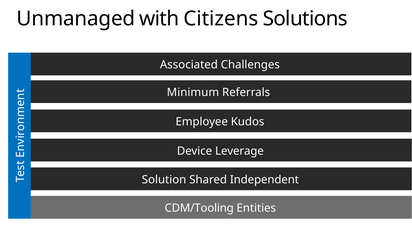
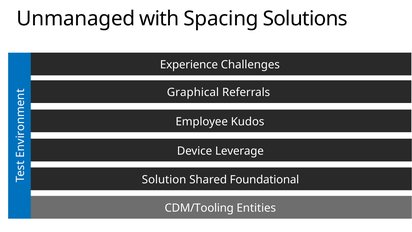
Citizens: Citizens -> Spacing (221, 19)
Associated: Associated -> Experience (189, 65)
Minimum: Minimum -> Graphical (193, 92)
Independent: Independent -> Foundational (264, 179)
